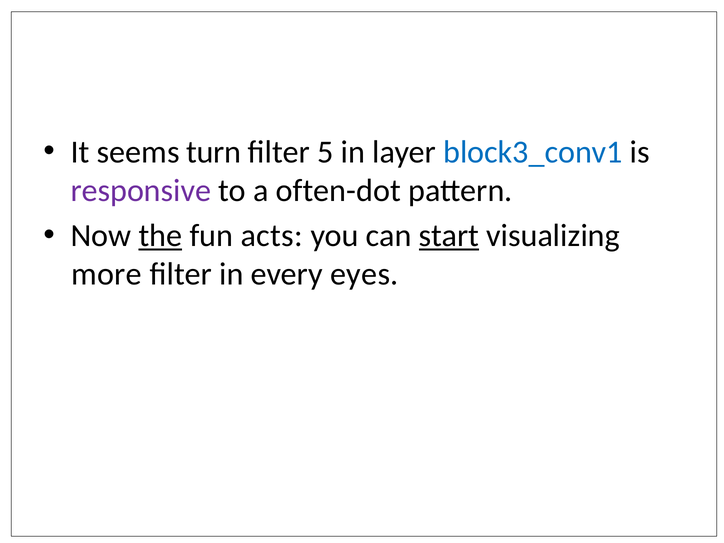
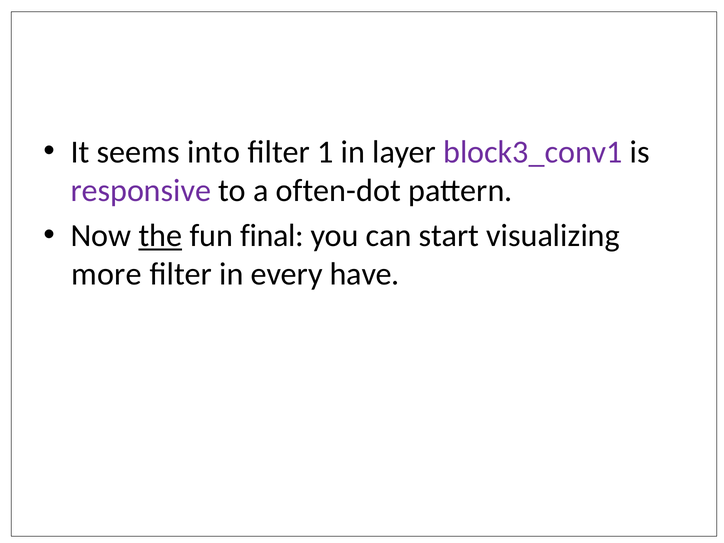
turn: turn -> into (214, 152)
5: 5 -> 1 (325, 152)
block3_conv1 colour: blue -> purple (533, 152)
acts: acts -> final (272, 236)
start underline: present -> none (449, 236)
eyes: eyes -> have (365, 274)
